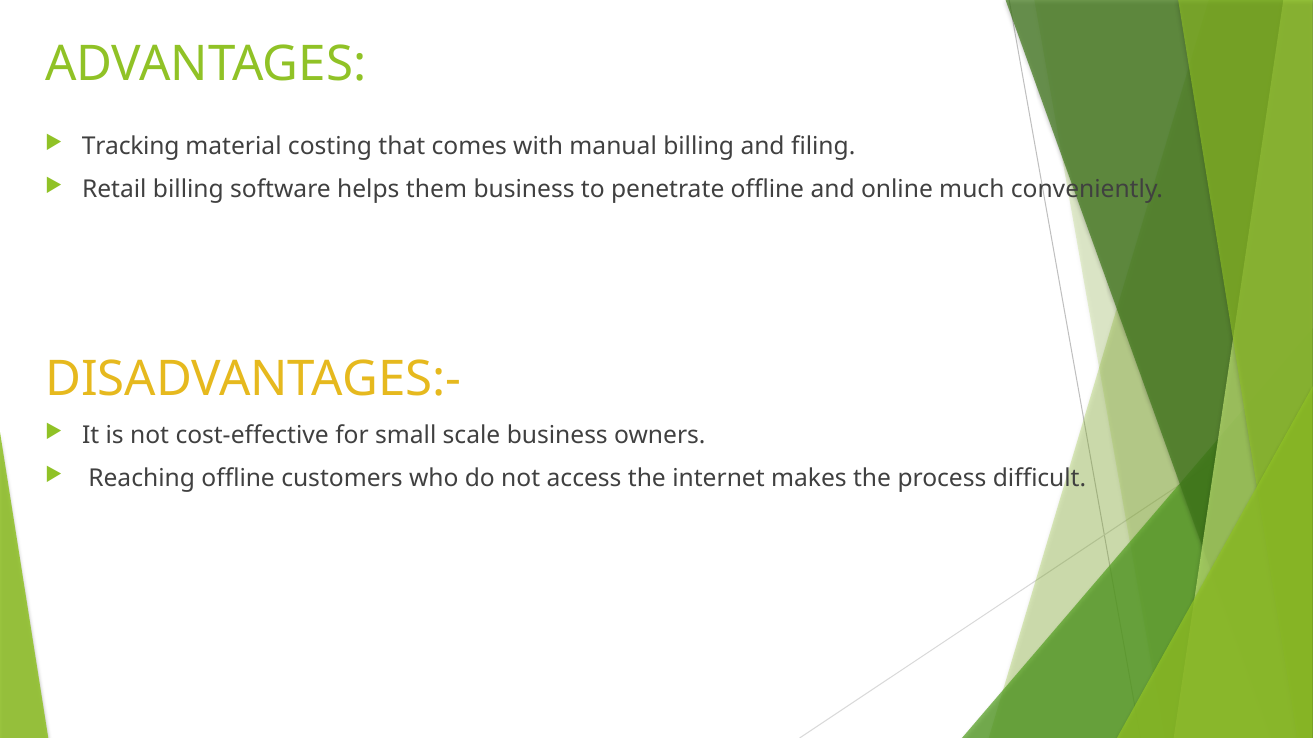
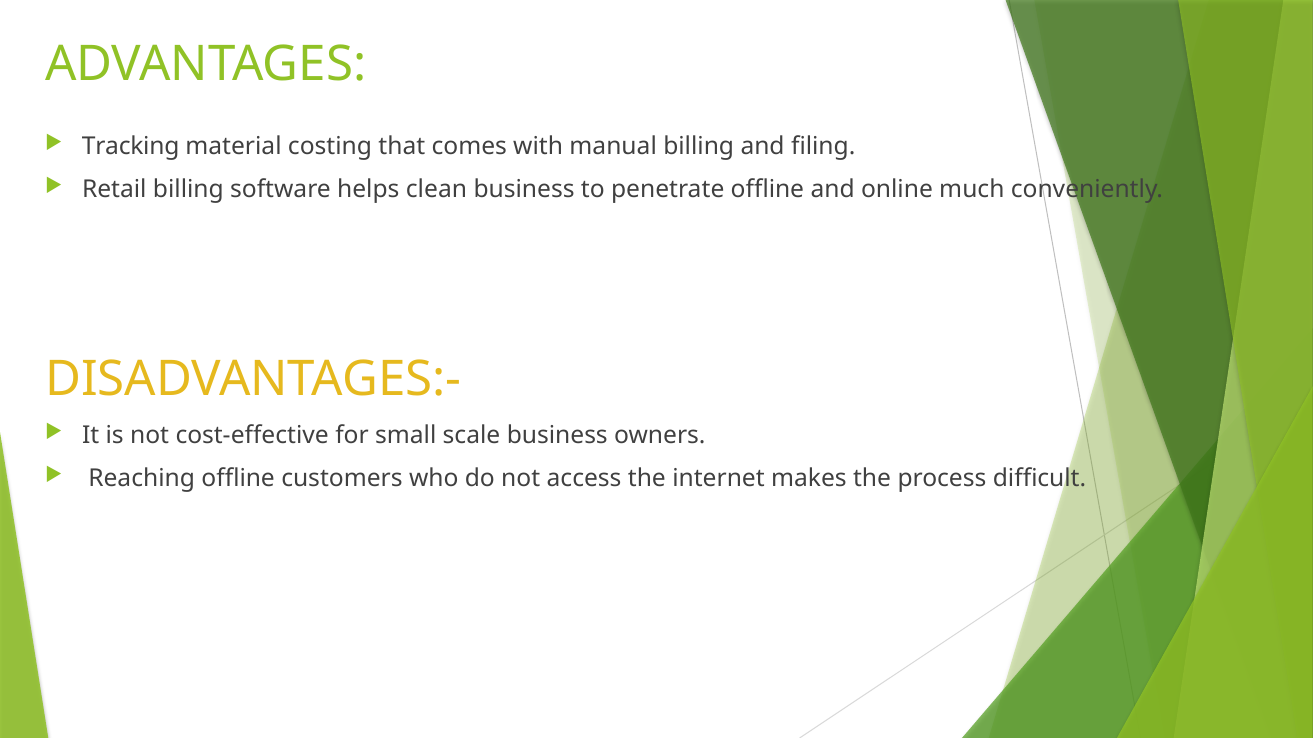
them: them -> clean (436, 190)
